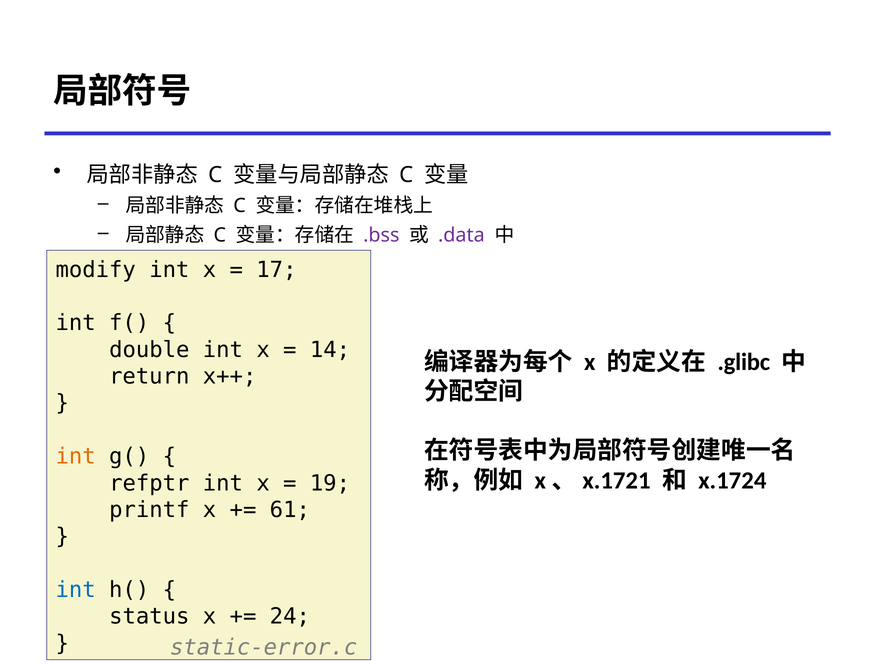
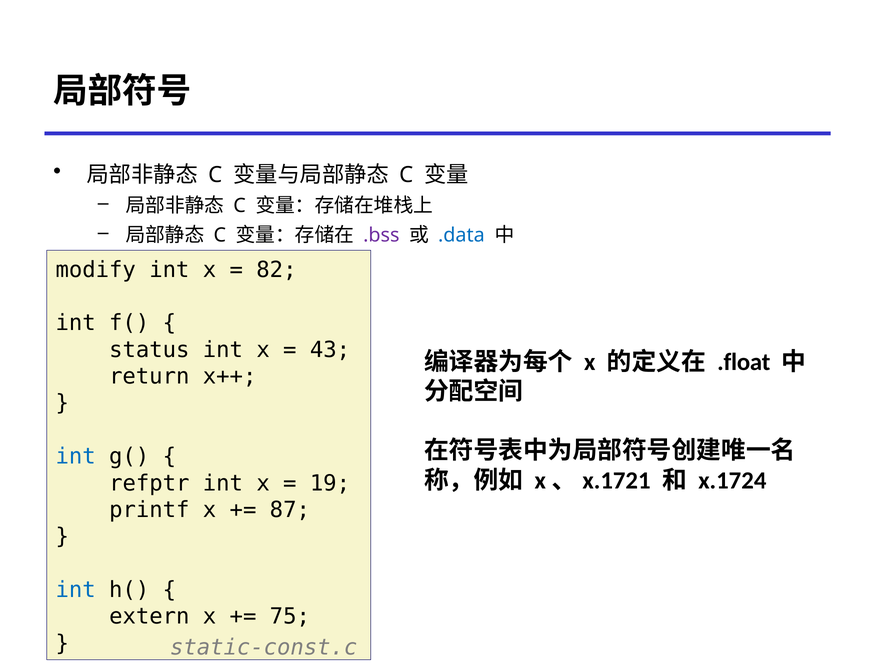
.data colour: purple -> blue (461, 236)
17: 17 -> 82 (276, 270)
double: double -> status (149, 350)
14: 14 -> 43 (330, 350)
.glibc: .glibc -> .float (744, 362)
int colour: orange -> blue (76, 457)
61: 61 -> 87 (290, 510)
status: status -> extern (149, 617)
24: 24 -> 75 (290, 617)
static-error.c: static-error.c -> static-const.c (264, 648)
